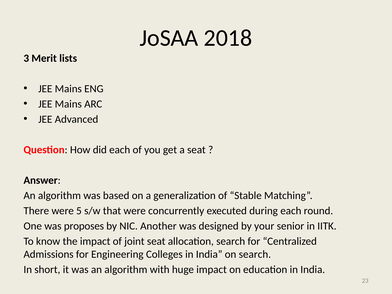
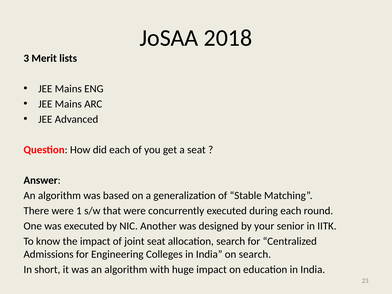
5: 5 -> 1 (79, 211)
was proposes: proposes -> executed (84, 226)
